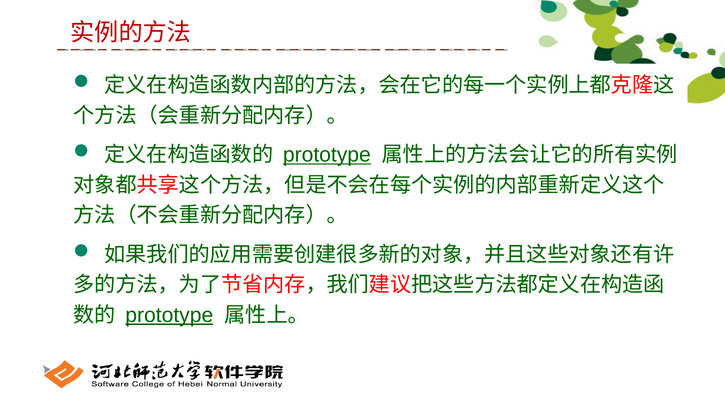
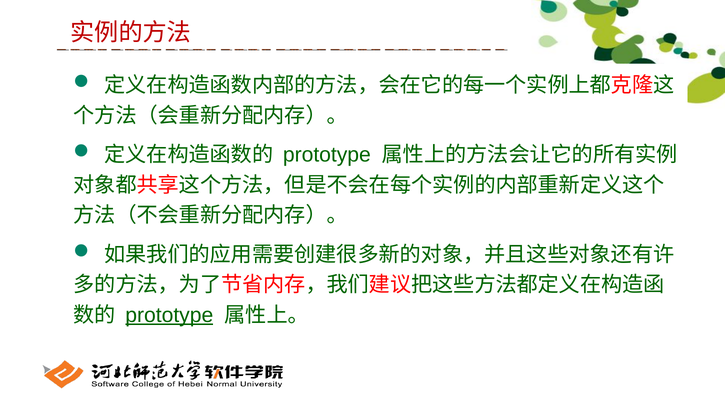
prototype underline: present -> none (327, 155)
